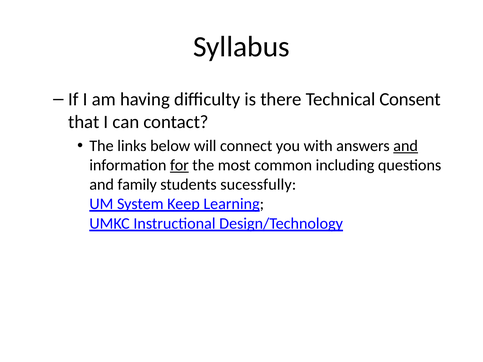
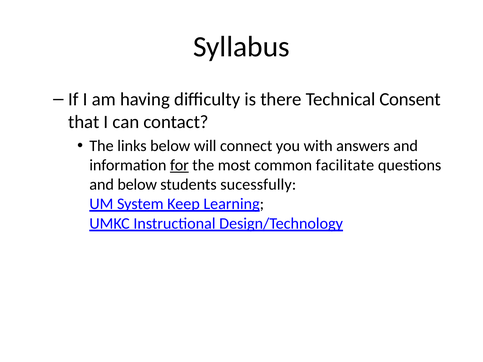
and underline: present -> none (406, 146)
including: including -> facilitate (345, 165)
and family: family -> below (137, 185)
